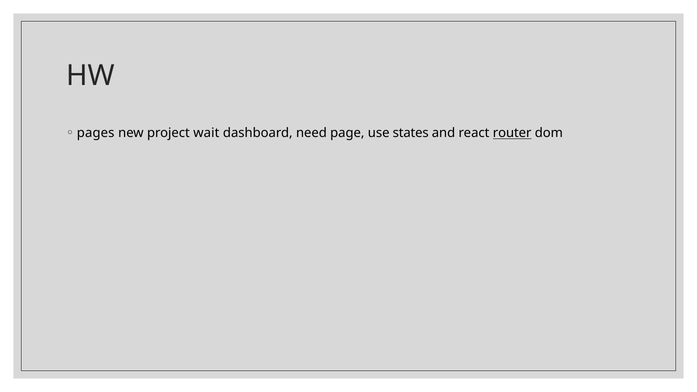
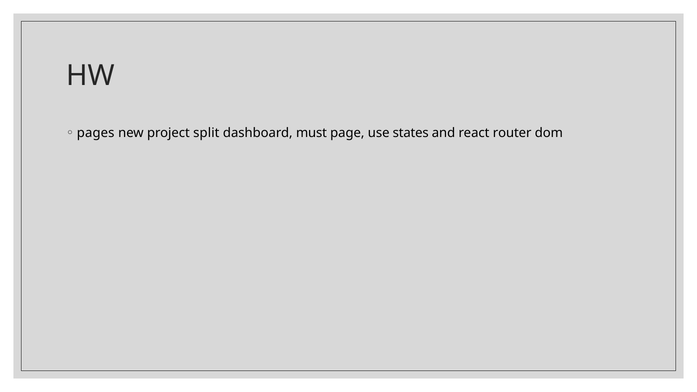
wait: wait -> split (206, 133)
need: need -> must (311, 133)
router underline: present -> none (512, 133)
